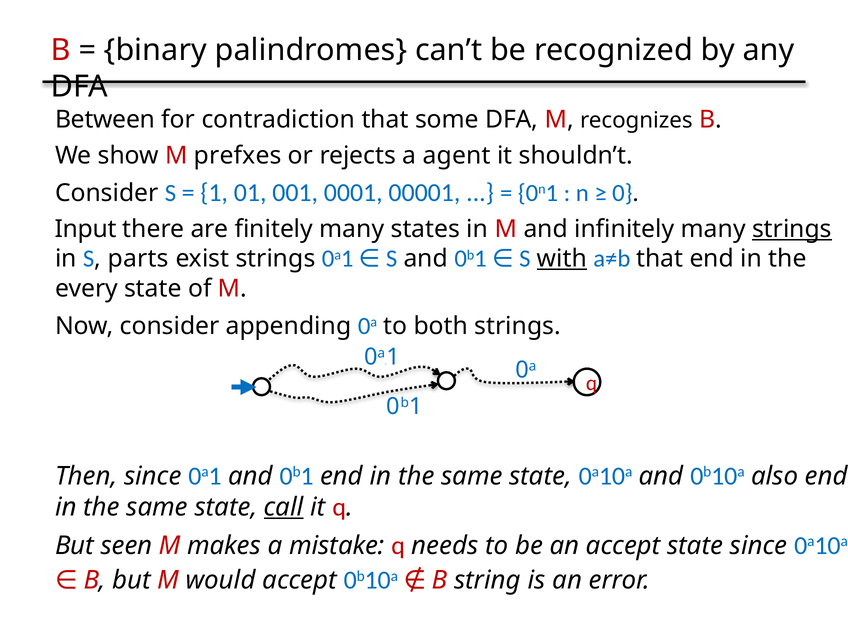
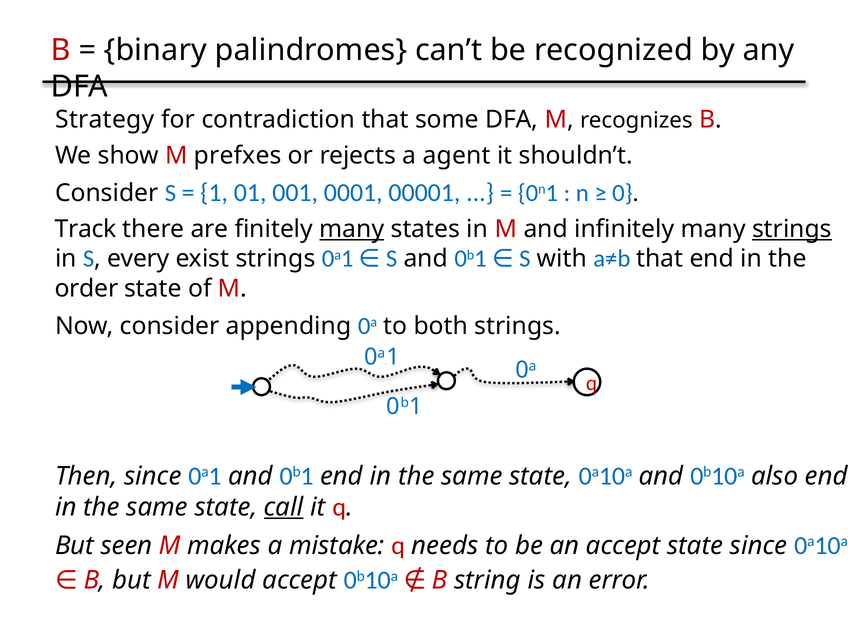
Between: Between -> Strategy (105, 120)
Input: Input -> Track (86, 229)
many underline: none -> present (352, 229)
parts: parts -> every (138, 259)
with underline: present -> none (562, 259)
every: every -> order (87, 288)
